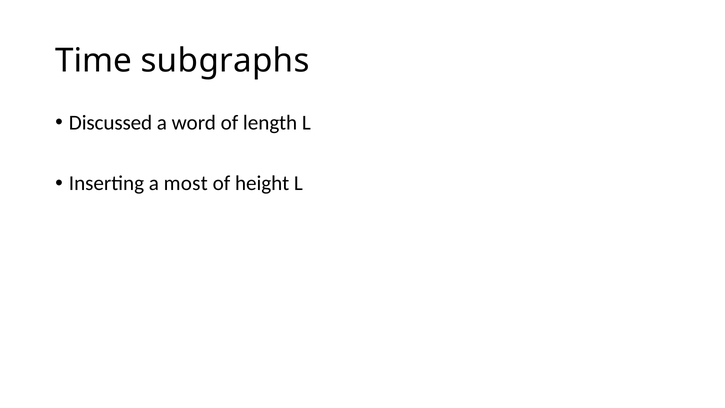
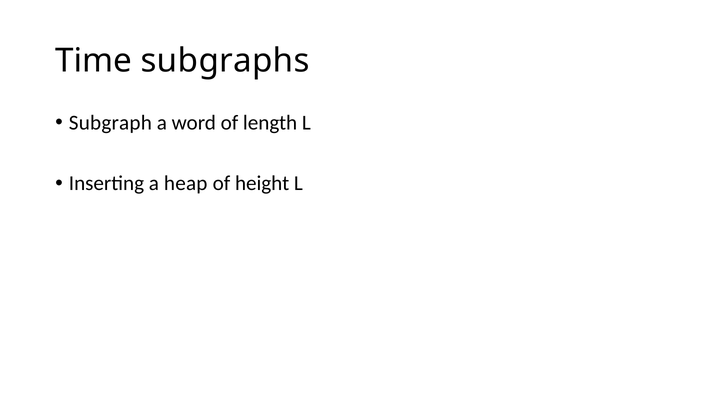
Discussed: Discussed -> Subgraph (110, 123)
most: most -> heap (186, 183)
